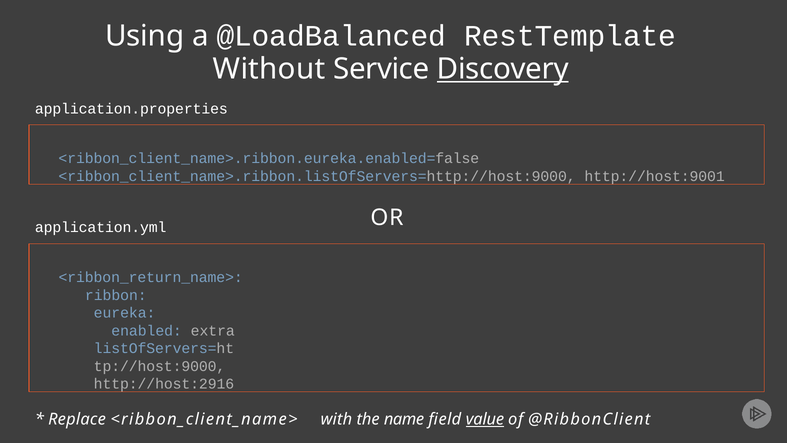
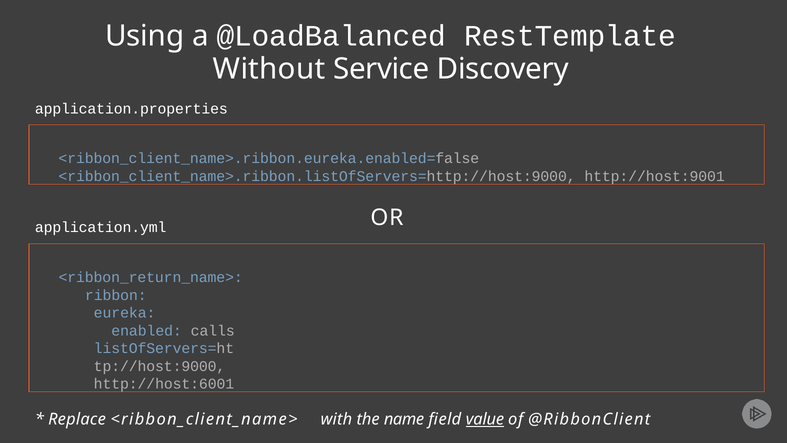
Discovery underline: present -> none (503, 69)
extra: extra -> calls (213, 331)
http://host:2916: http://host:2916 -> http://host:6001 (164, 384)
